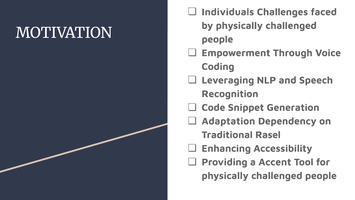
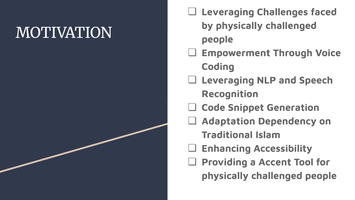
Individuals: Individuals -> Leveraging (228, 12)
Rasel: Rasel -> Islam (268, 135)
